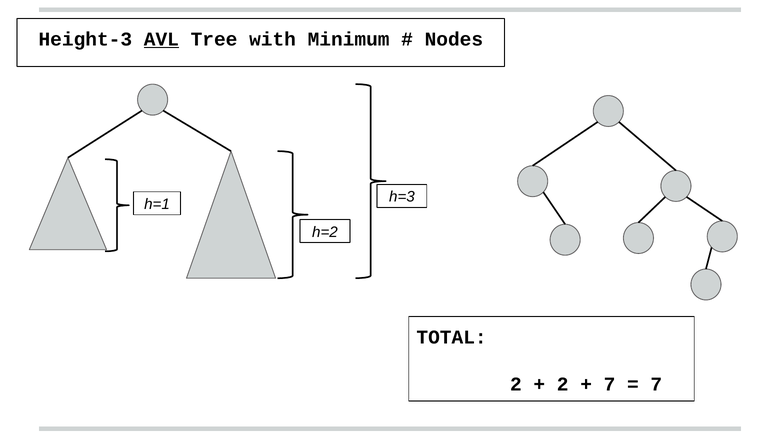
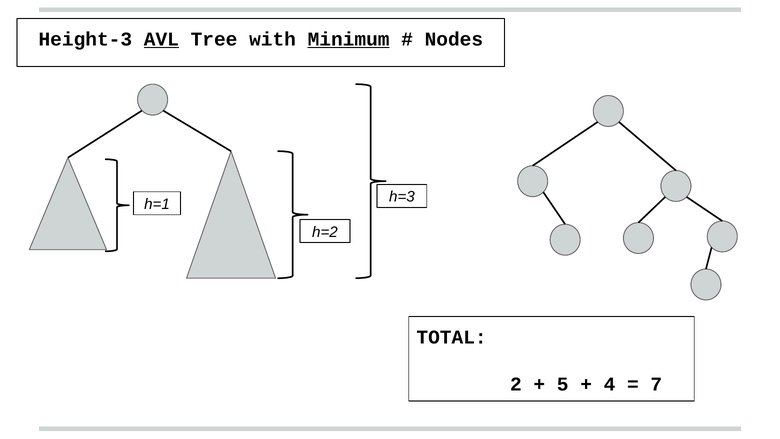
Minimum underline: none -> present (349, 39)
2: 2 -> 5 (563, 384)
7: 7 -> 4 (610, 384)
